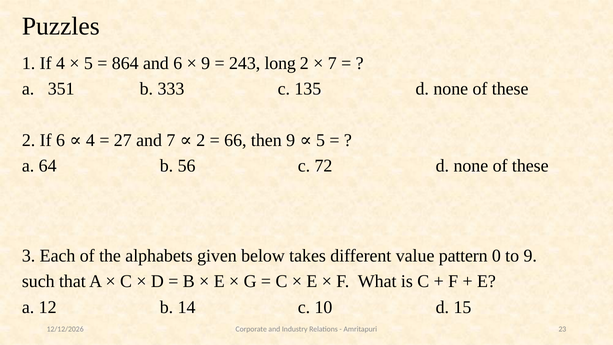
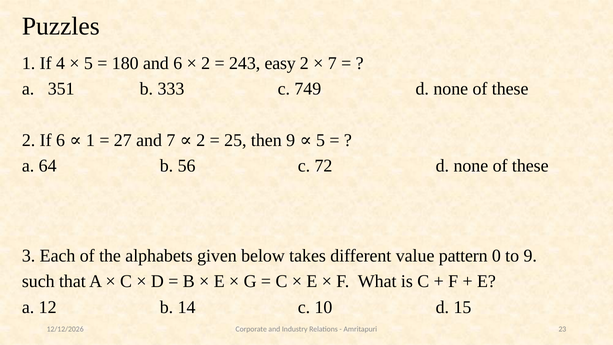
864: 864 -> 180 (125, 63)
9: 9 -> 2 (206, 63)
long: long -> easy (280, 63)
135: 135 -> 749 (308, 89)
6 4: 4 -> 1 (90, 140)
66: 66 -> 25 (235, 140)
